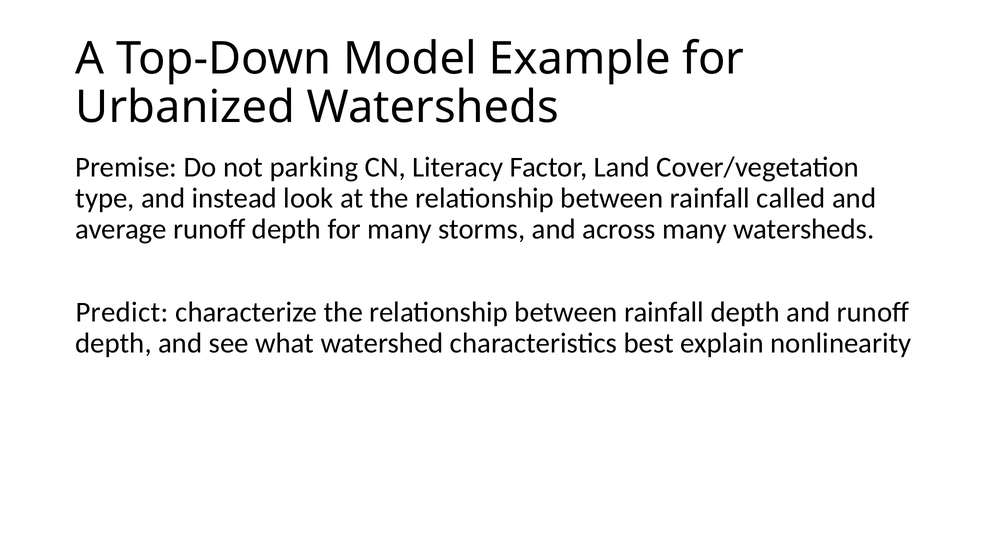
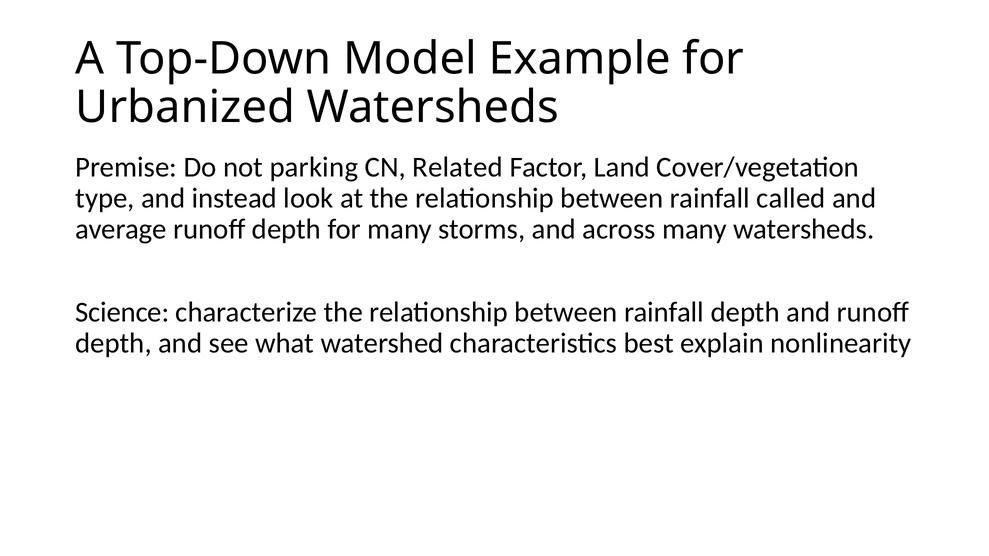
Literacy: Literacy -> Related (458, 167)
Predict: Predict -> Science (122, 312)
